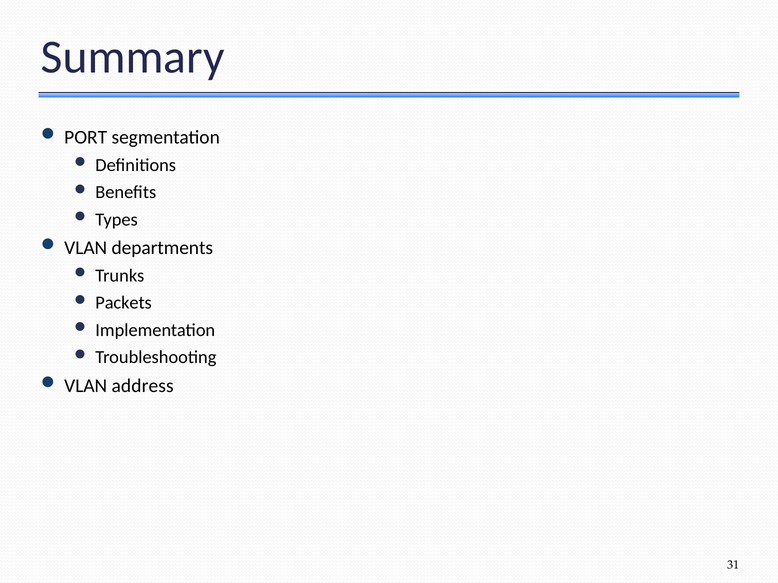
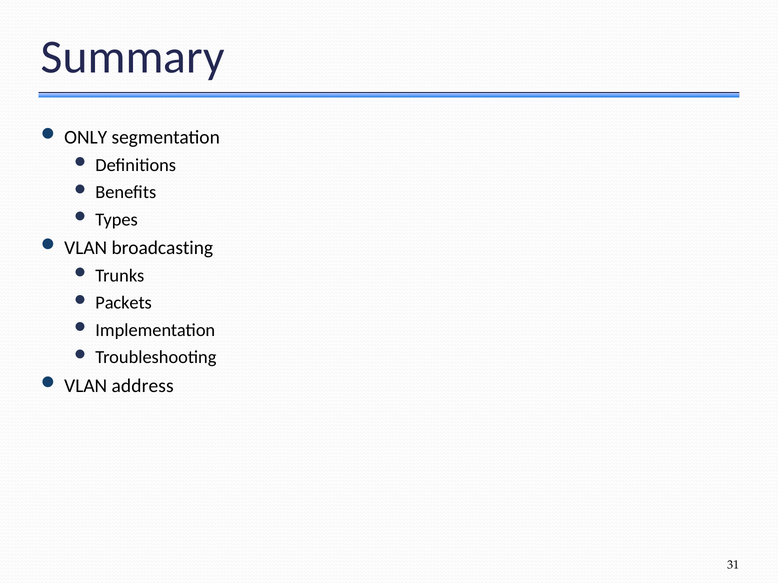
PORT: PORT -> ONLY (86, 137)
departments: departments -> broadcasting (162, 248)
